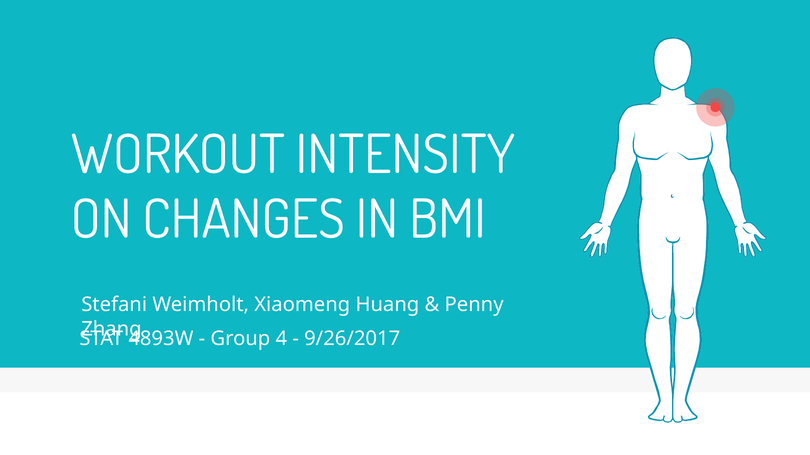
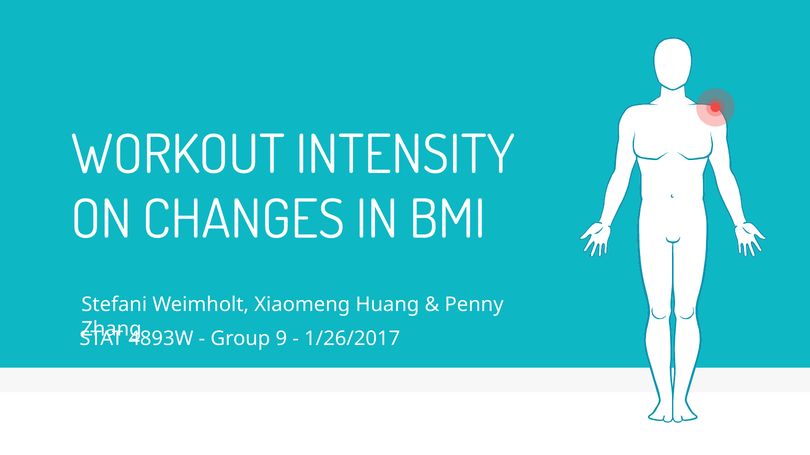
4: 4 -> 9 (281, 339)
9/26/2017: 9/26/2017 -> 1/26/2017 (352, 339)
